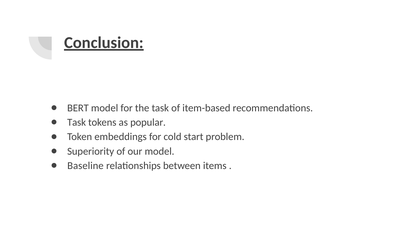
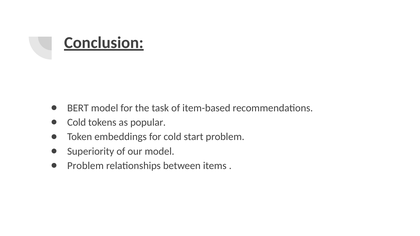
Task: Task -> Cold (77, 123)
Baseline: Baseline -> Problem (85, 166)
